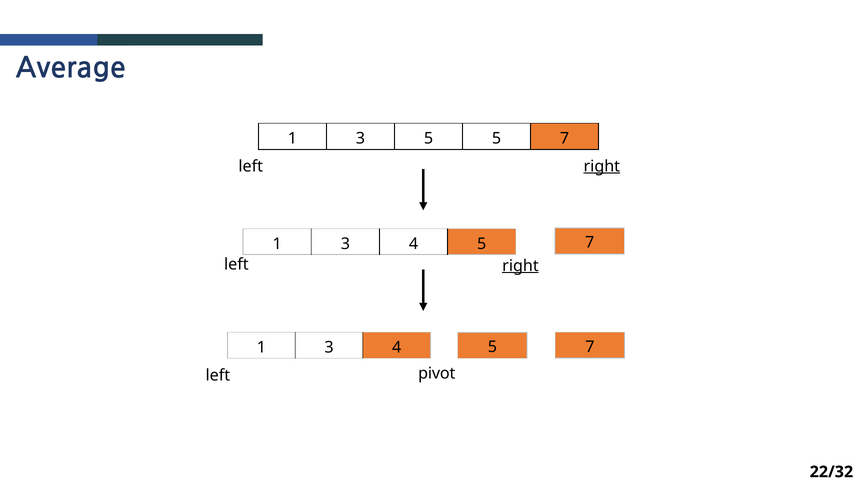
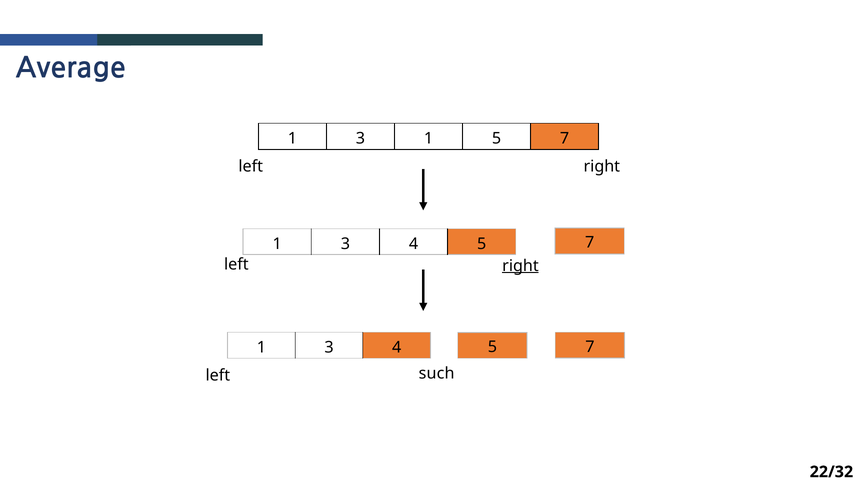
3 5: 5 -> 1 (428, 139)
right underline: present -> none (602, 166)
pivot: pivot -> such (437, 374)
